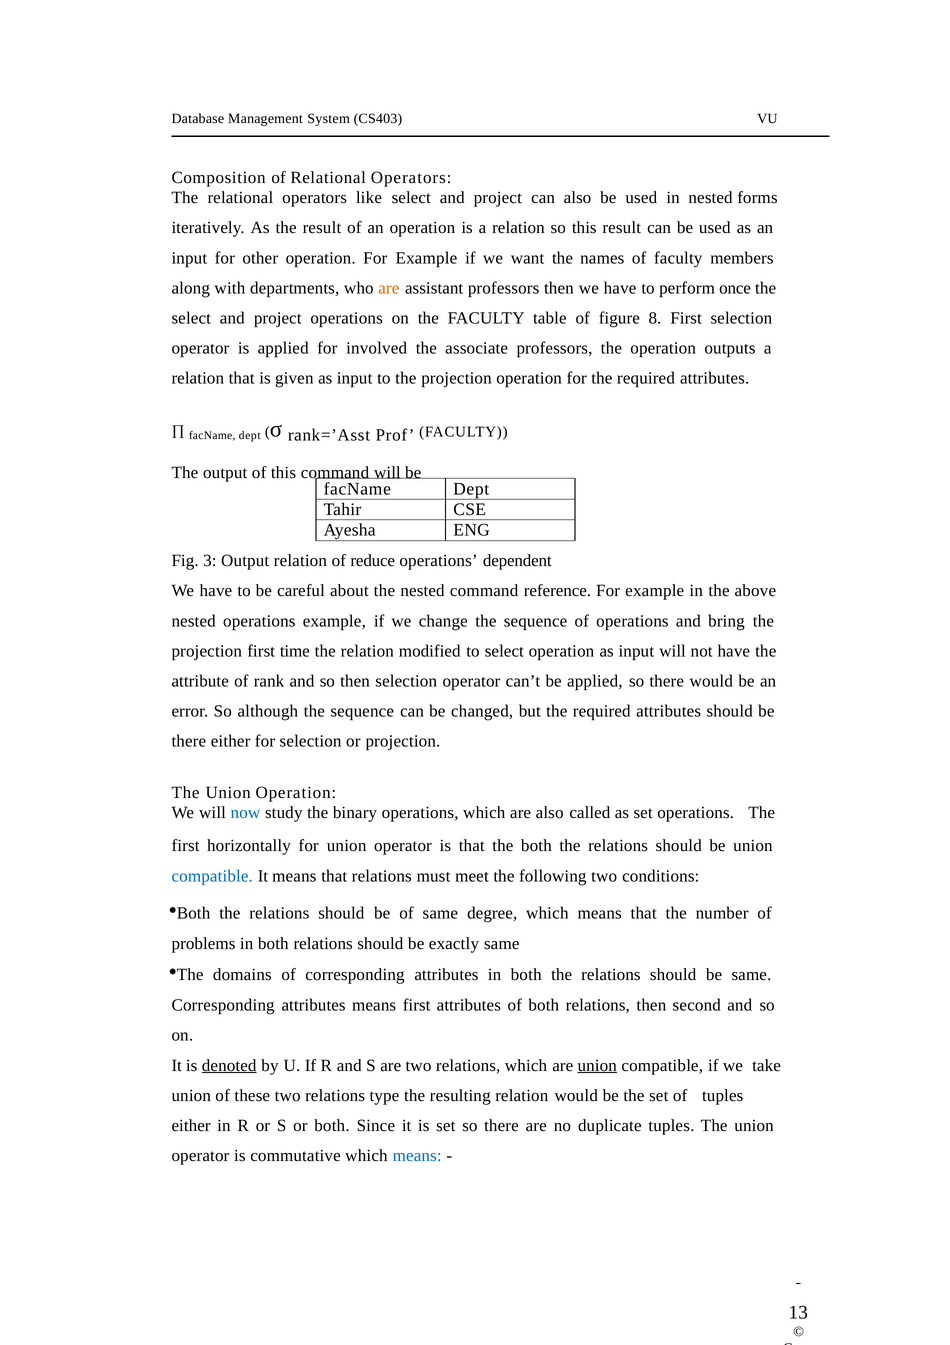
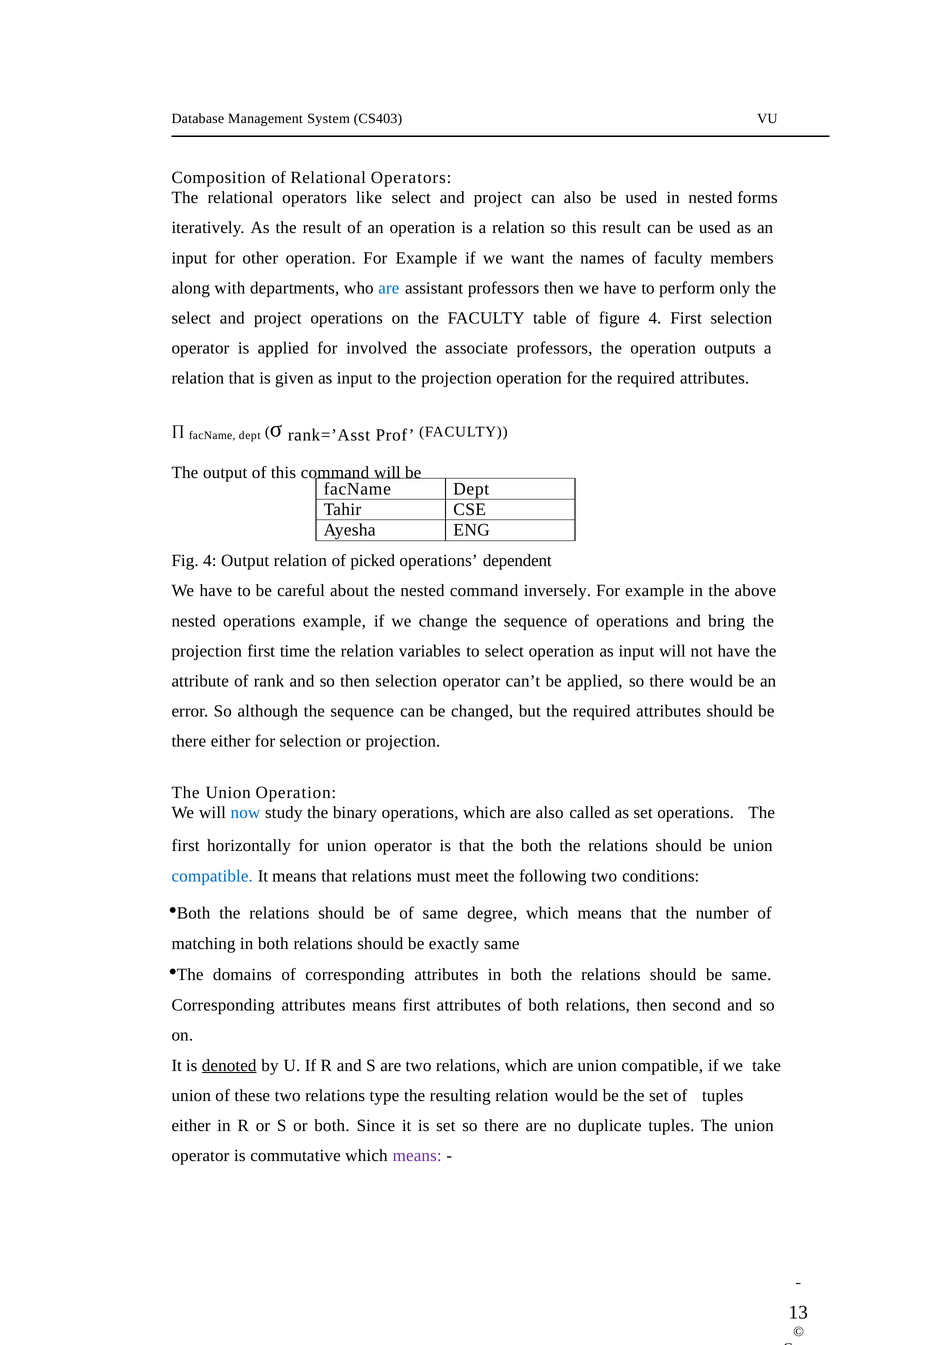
are colour: orange -> blue (389, 288)
once: once -> only (735, 288)
figure 8: 8 -> 4 (655, 318)
Fig 3: 3 -> 4 (210, 560)
reduce: reduce -> picked (373, 560)
reference: reference -> inversely (557, 591)
modified: modified -> variables (430, 651)
problems: problems -> matching (203, 943)
union underline: present -> none (597, 1065)
means colour: blue -> purple (417, 1155)
